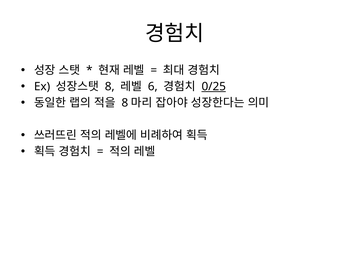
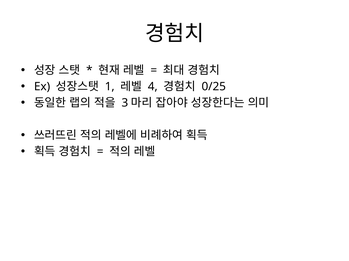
8: 8 -> 1 (110, 87)
6: 6 -> 4 (153, 87)
0/25 underline: present -> none (214, 87)
8: 8 -> 3 (125, 103)
